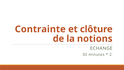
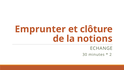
Contrainte: Contrainte -> Emprunter (40, 29)
